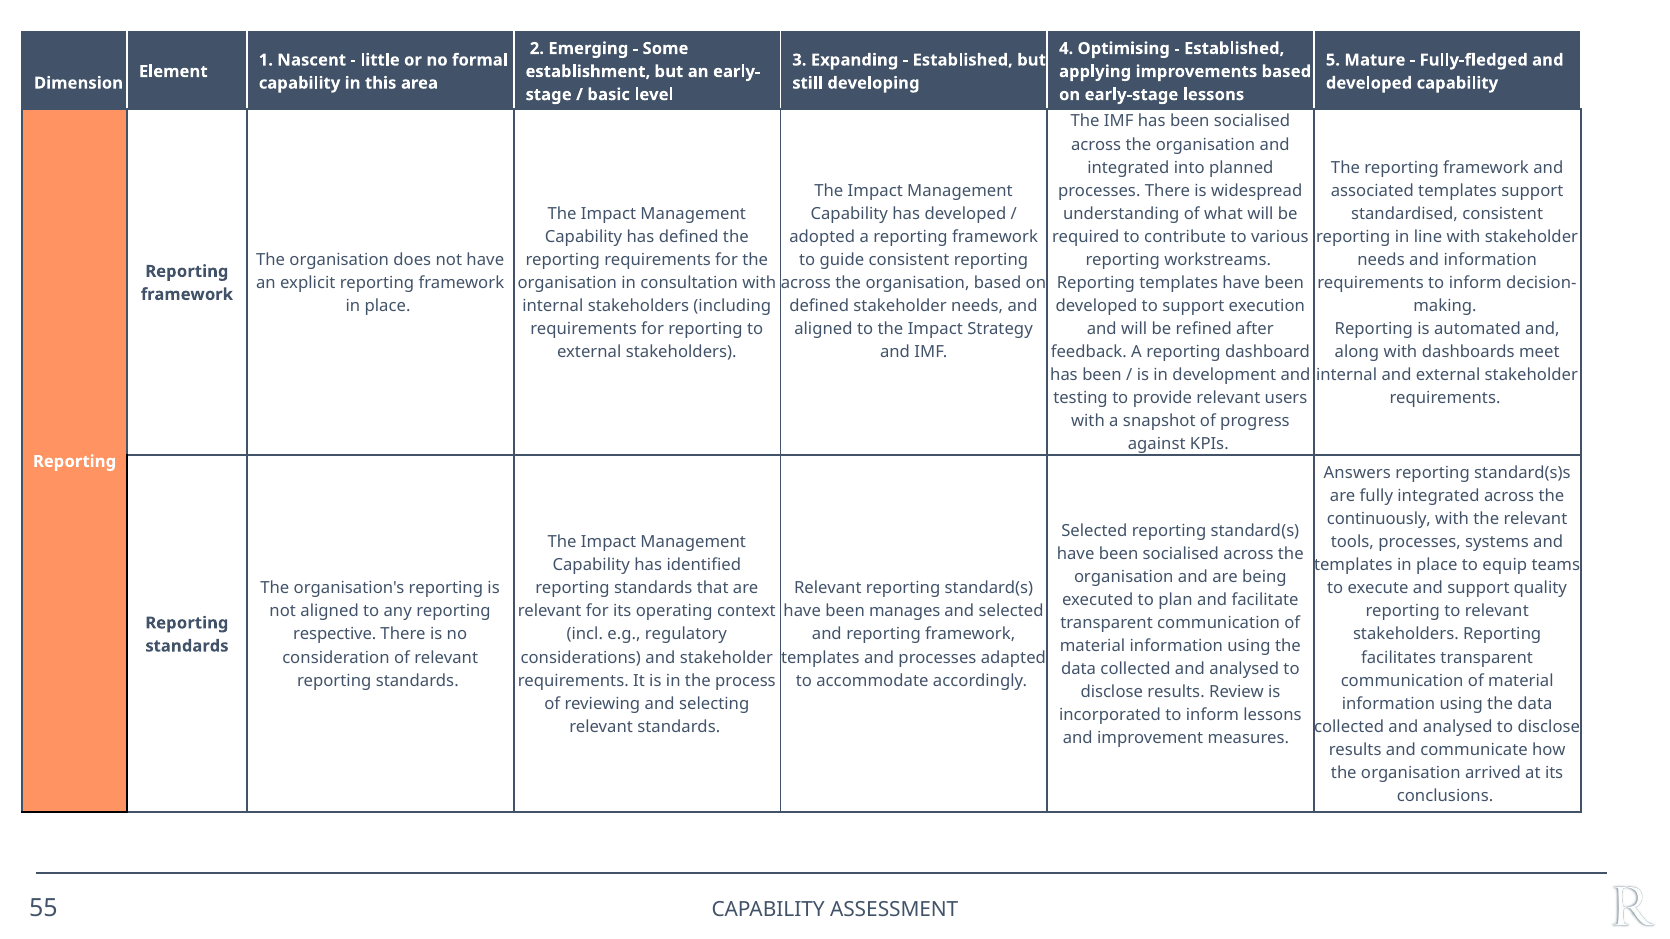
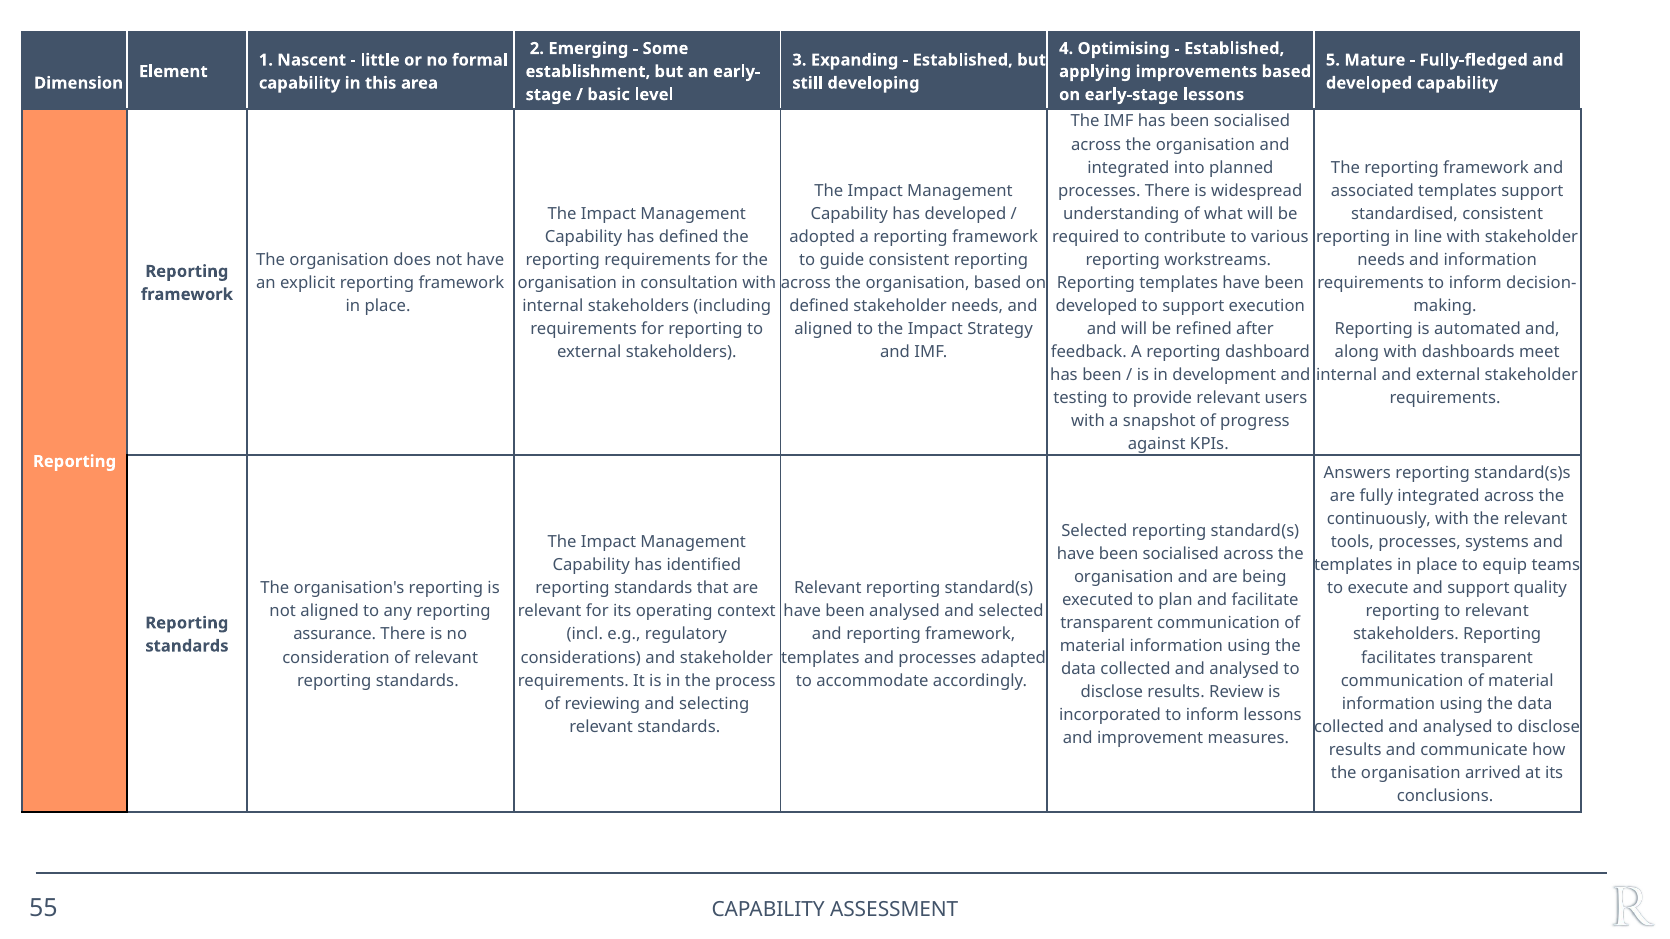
been manages: manages -> analysed (905, 612)
respective: respective -> assurance (335, 635)
